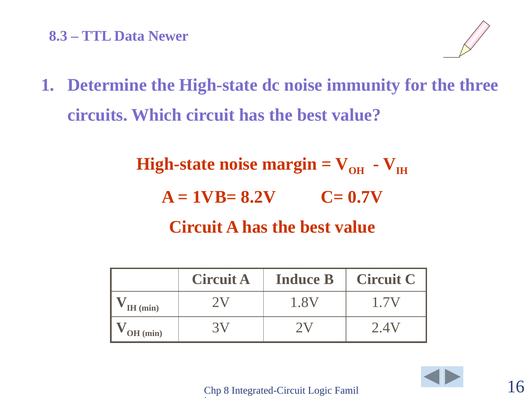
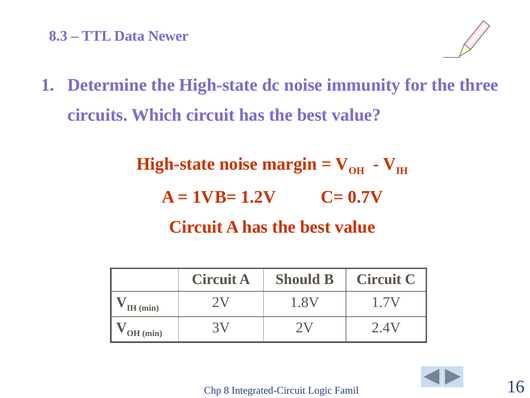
8.2V: 8.2V -> 1.2V (258, 197)
Induce: Induce -> Should (298, 279)
